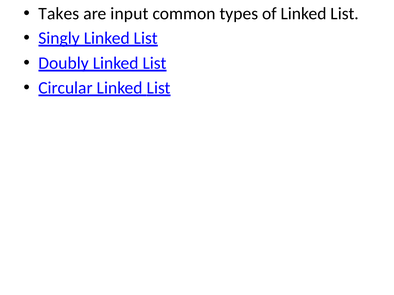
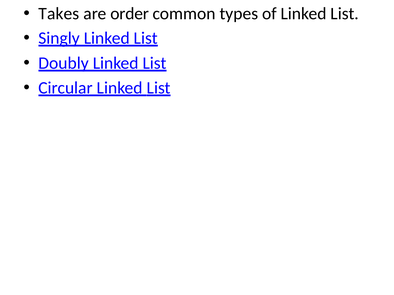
input: input -> order (130, 14)
